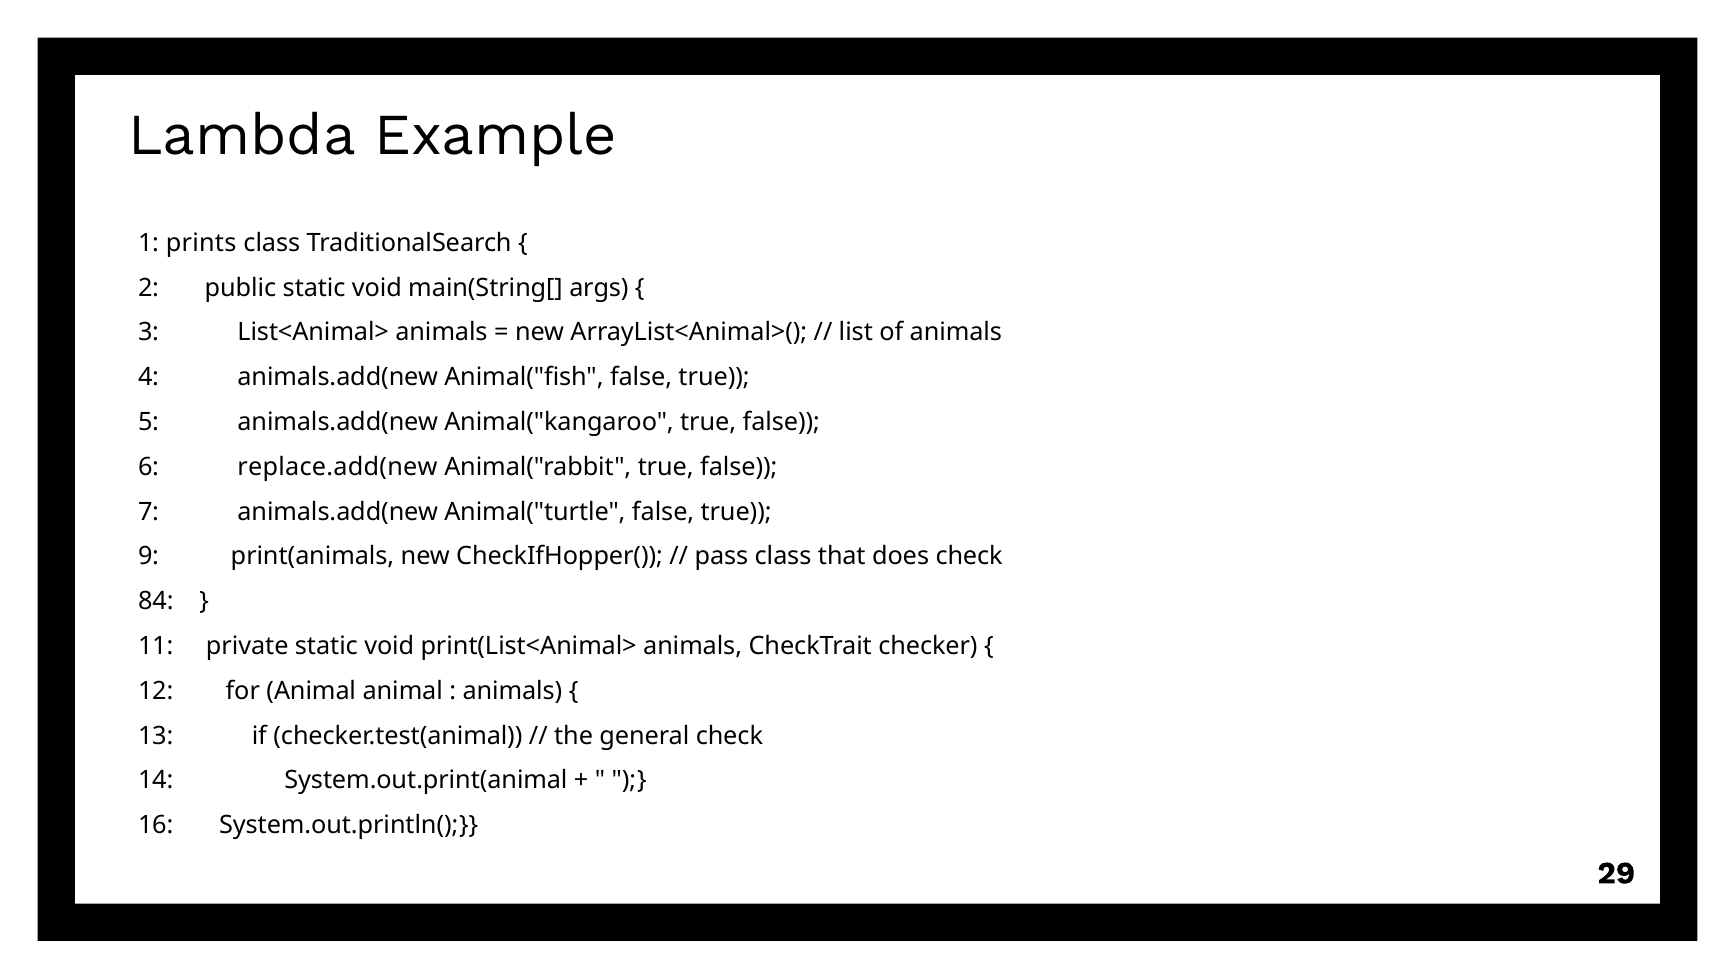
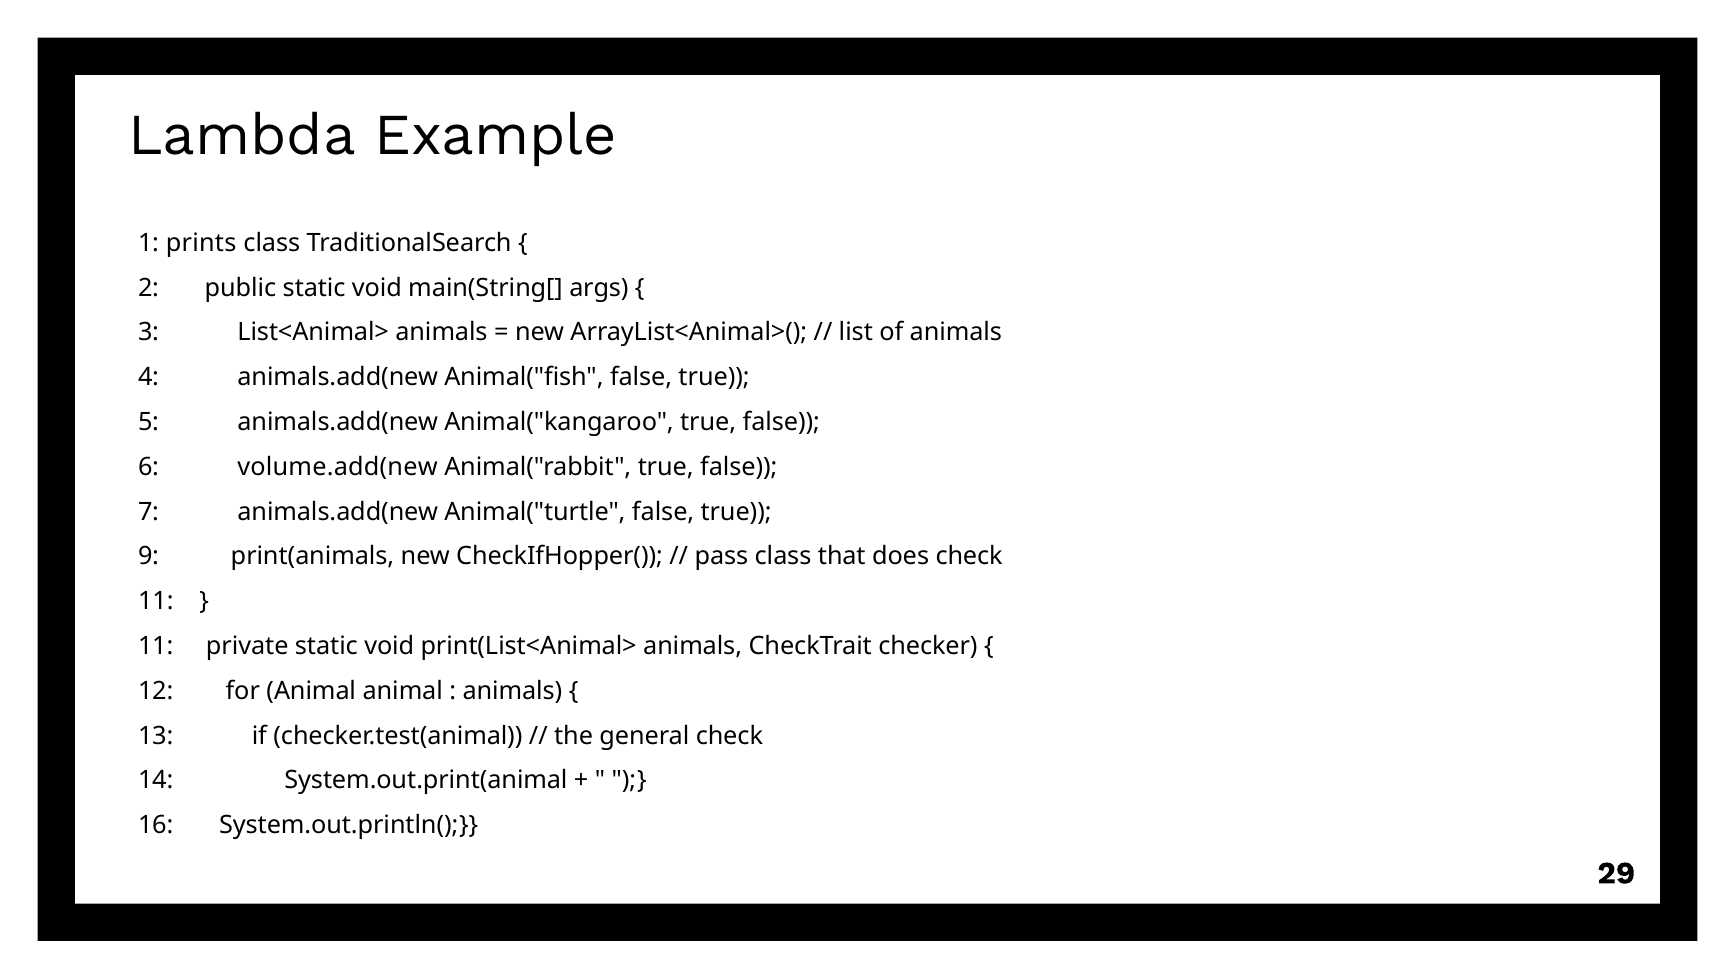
replace.add(new: replace.add(new -> volume.add(new (337, 467)
84: 84 -> 11 (156, 601)
